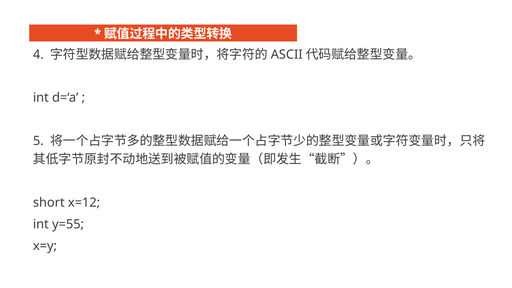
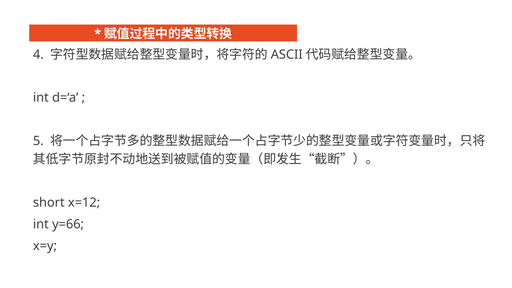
y=55: y=55 -> y=66 (68, 224)
